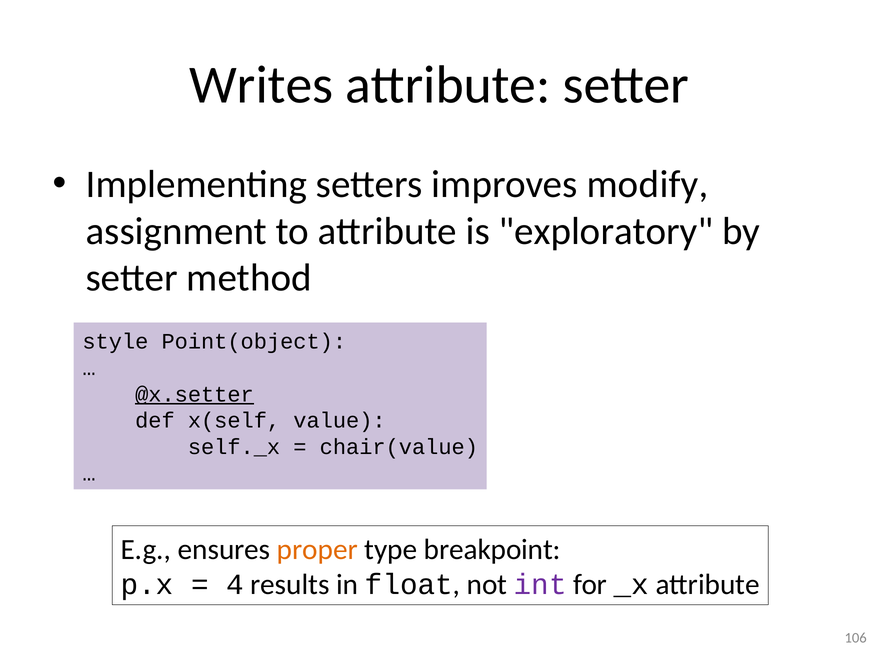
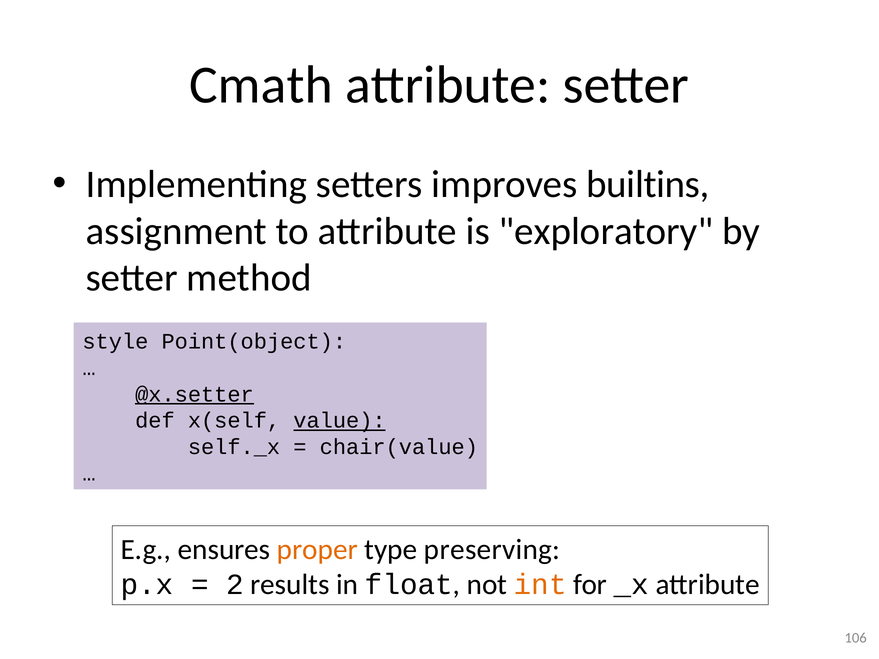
Writes: Writes -> Cmath (261, 85)
modify: modify -> builtins (648, 184)
value underline: none -> present (340, 421)
breakpoint: breakpoint -> preserving (492, 550)
4: 4 -> 2 (235, 585)
int colour: purple -> orange (540, 585)
